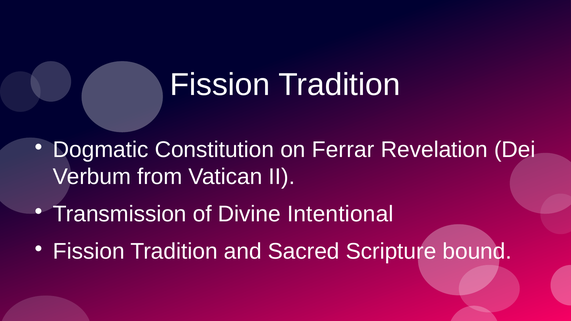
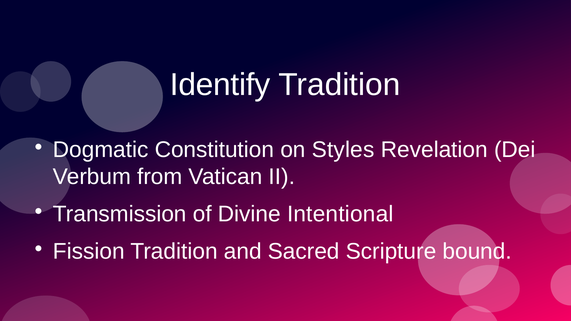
Fission: Fission -> Identify (220, 85)
Ferrar: Ferrar -> Styles (343, 150)
